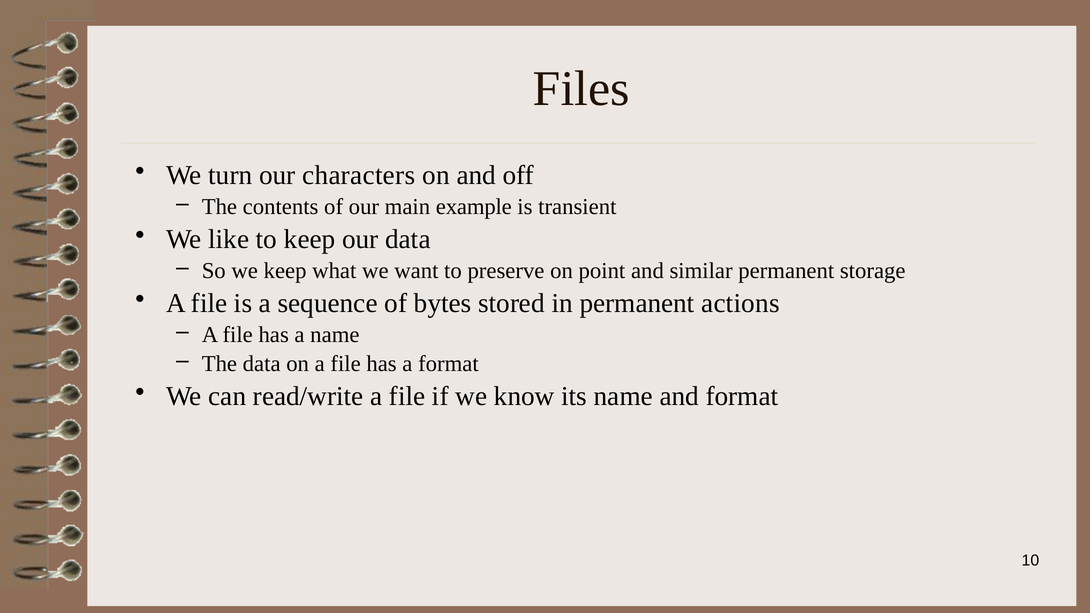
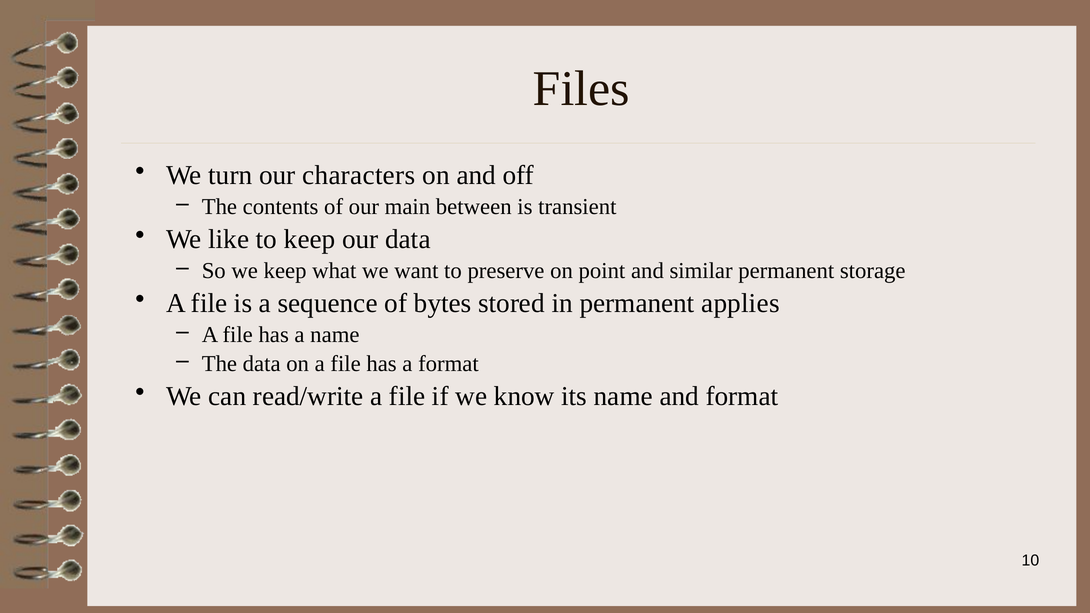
example: example -> between (474, 207)
actions: actions -> applies (740, 303)
